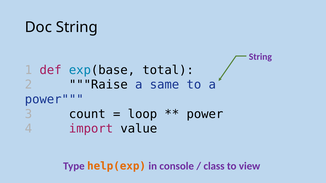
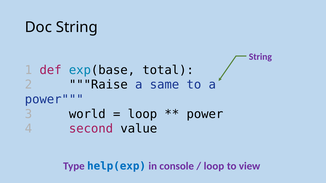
count: count -> world (87, 114)
import: import -> second (91, 129)
help(exp colour: orange -> blue (117, 166)
class: class -> loop (214, 166)
